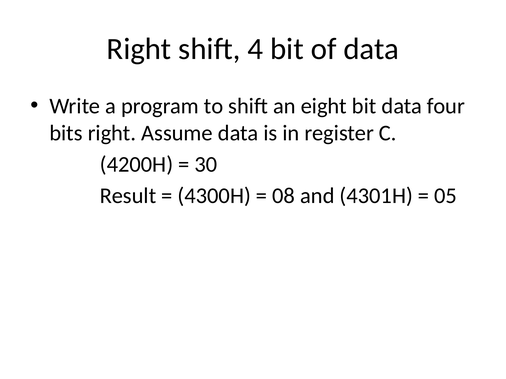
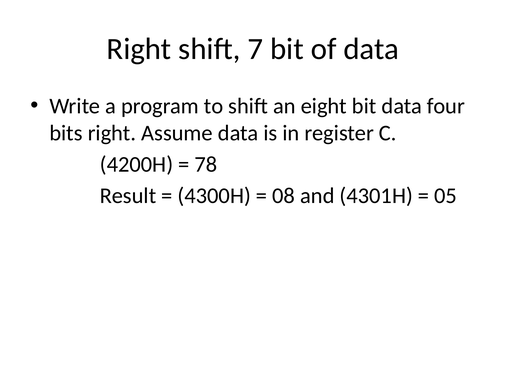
4: 4 -> 7 (255, 49)
30: 30 -> 78 (206, 165)
